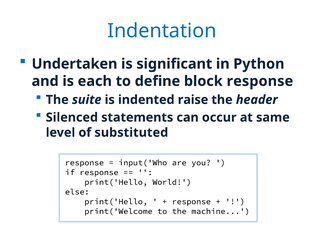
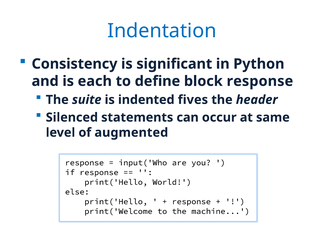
Undertaken: Undertaken -> Consistency (75, 64)
raise: raise -> fives (193, 100)
substituted: substituted -> augmented (131, 133)
